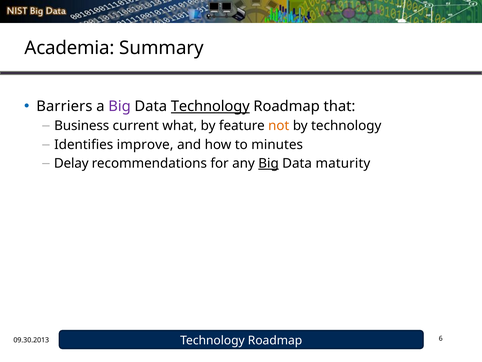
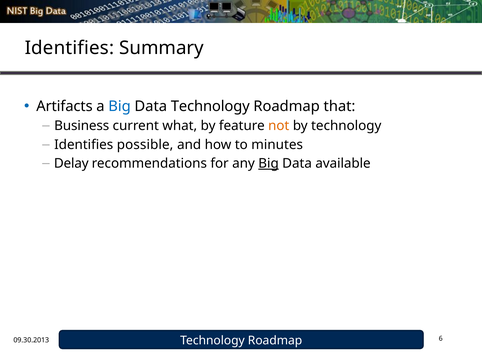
Academia: Academia -> Identifies (69, 48)
Barriers: Barriers -> Artifacts (64, 106)
Big colour: purple -> blue (120, 106)
Technology underline: present -> none (210, 106)
improve: improve -> possible (145, 144)
maturity: maturity -> available (343, 163)
